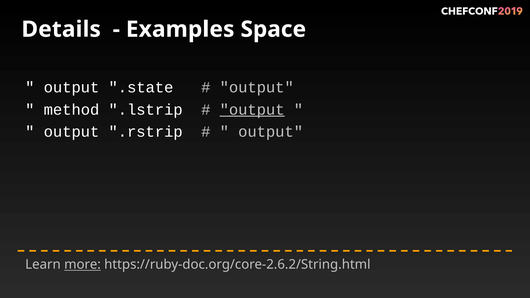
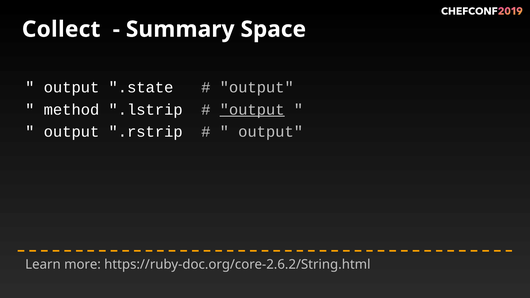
Details: Details -> Collect (61, 29)
Examples: Examples -> Summary (180, 29)
more underline: present -> none (83, 265)
